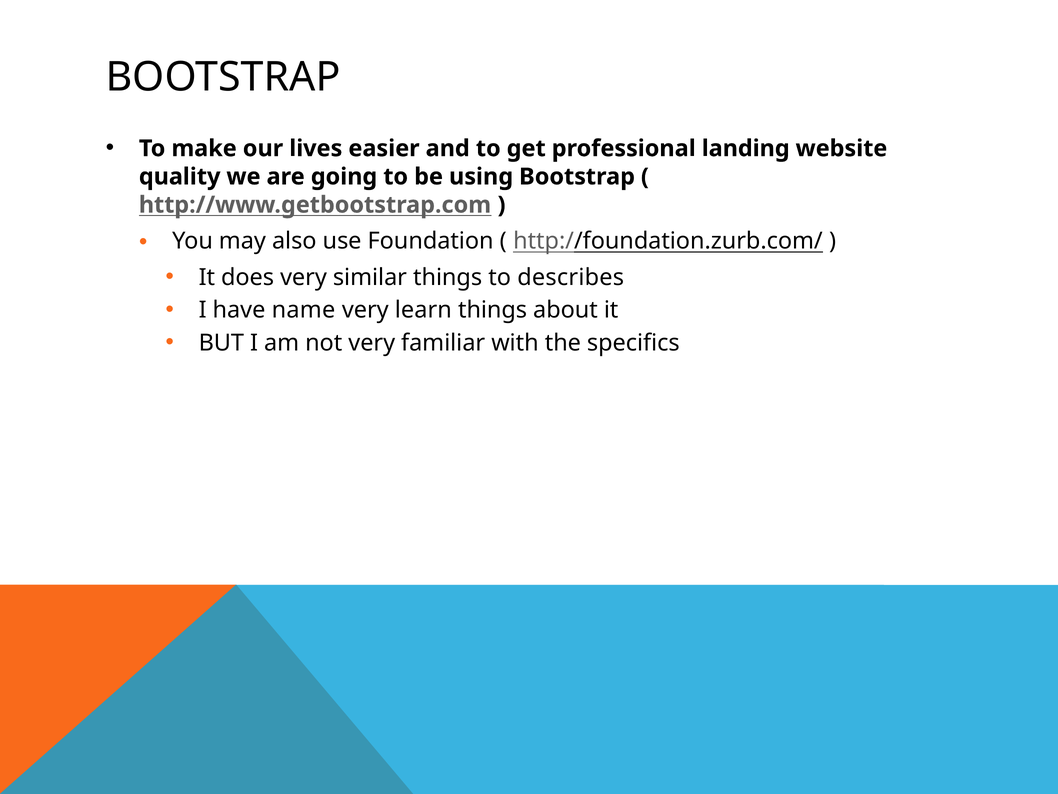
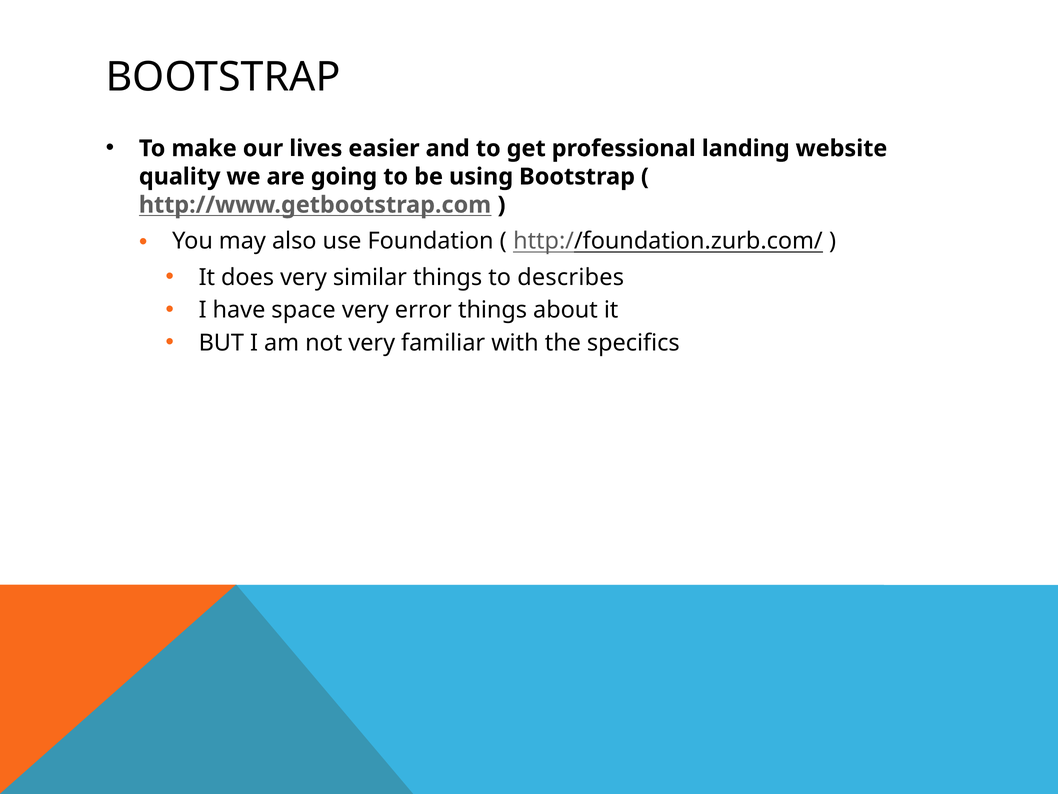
name: name -> space (303, 310)
learn: learn -> error (423, 310)
